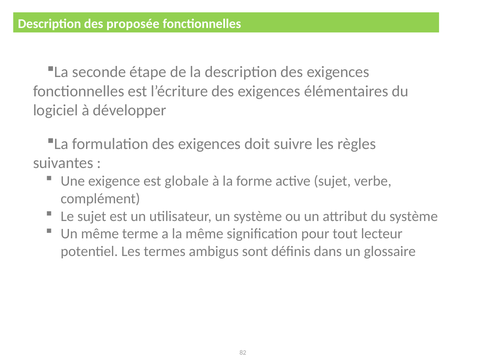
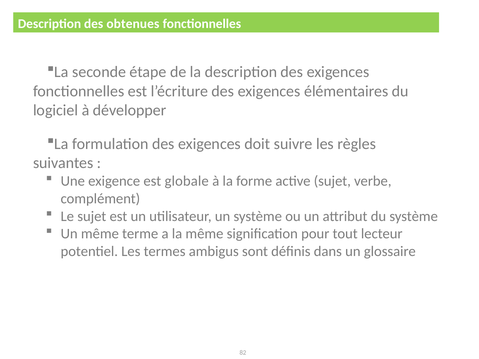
proposée: proposée -> obtenues (133, 24)
